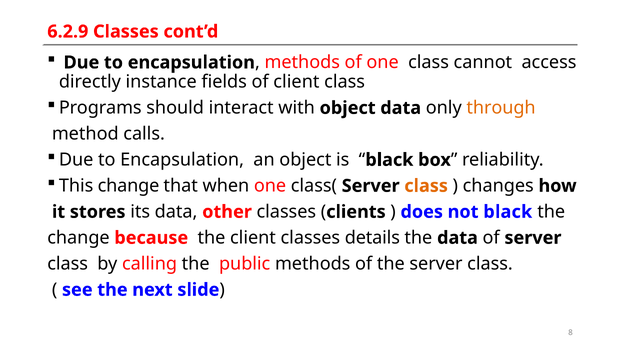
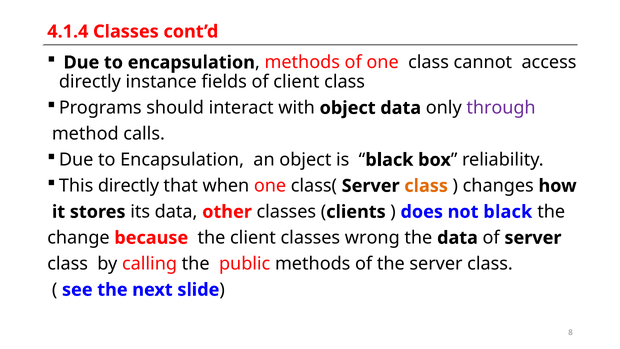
6.2.9: 6.2.9 -> 4.1.4 (68, 32)
through colour: orange -> purple (501, 108)
This change: change -> directly (129, 186)
details: details -> wrong (372, 238)
